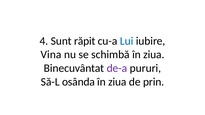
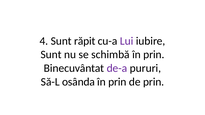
Lui colour: blue -> purple (127, 41)
Vina: Vina -> Sunt (51, 55)
schimbă în ziua: ziua -> prin (154, 55)
ziua: ziua -> prin (117, 82)
